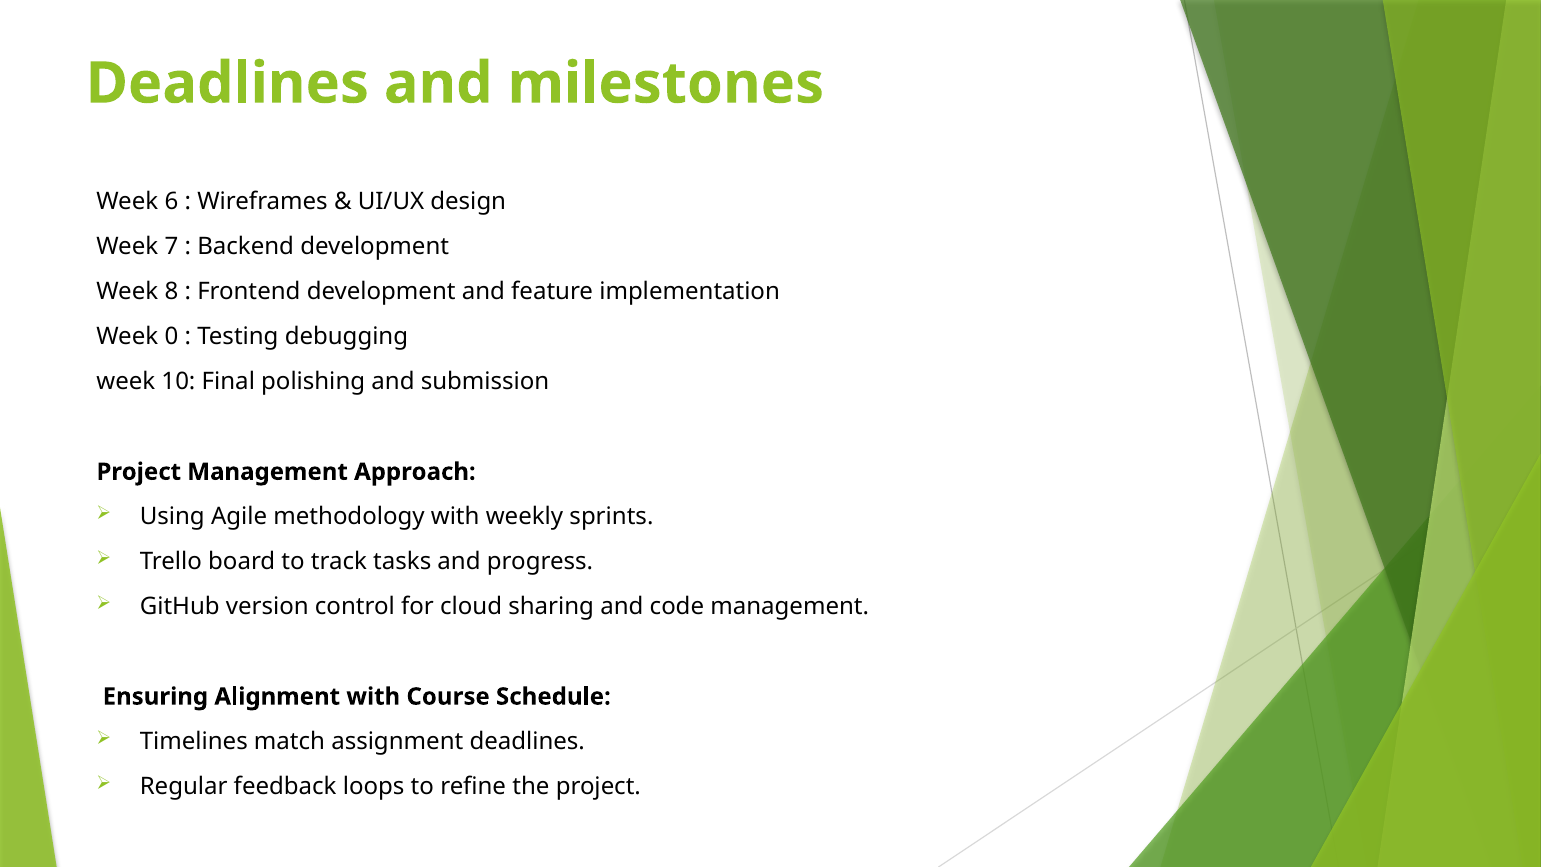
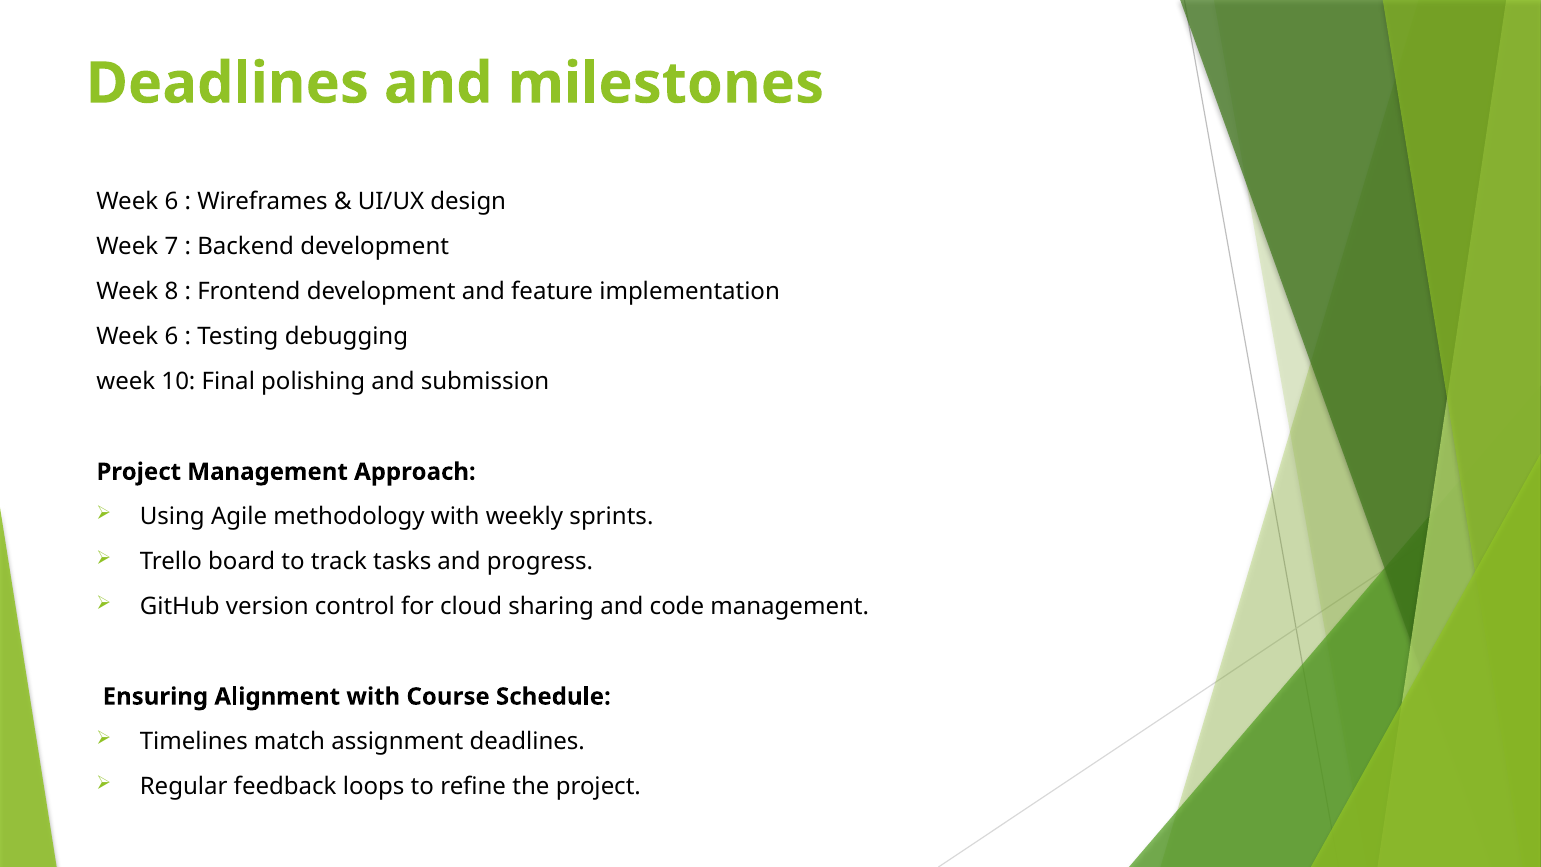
0: 0 -> 6 (171, 337)
